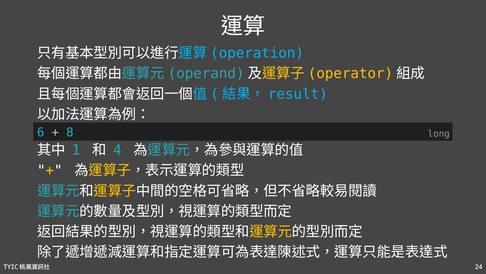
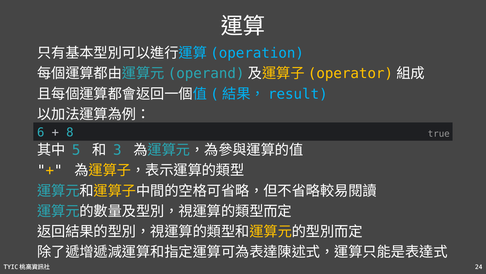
long: long -> true (439, 134)
1: 1 -> 5 (76, 150)
4: 4 -> 3 (117, 150)
